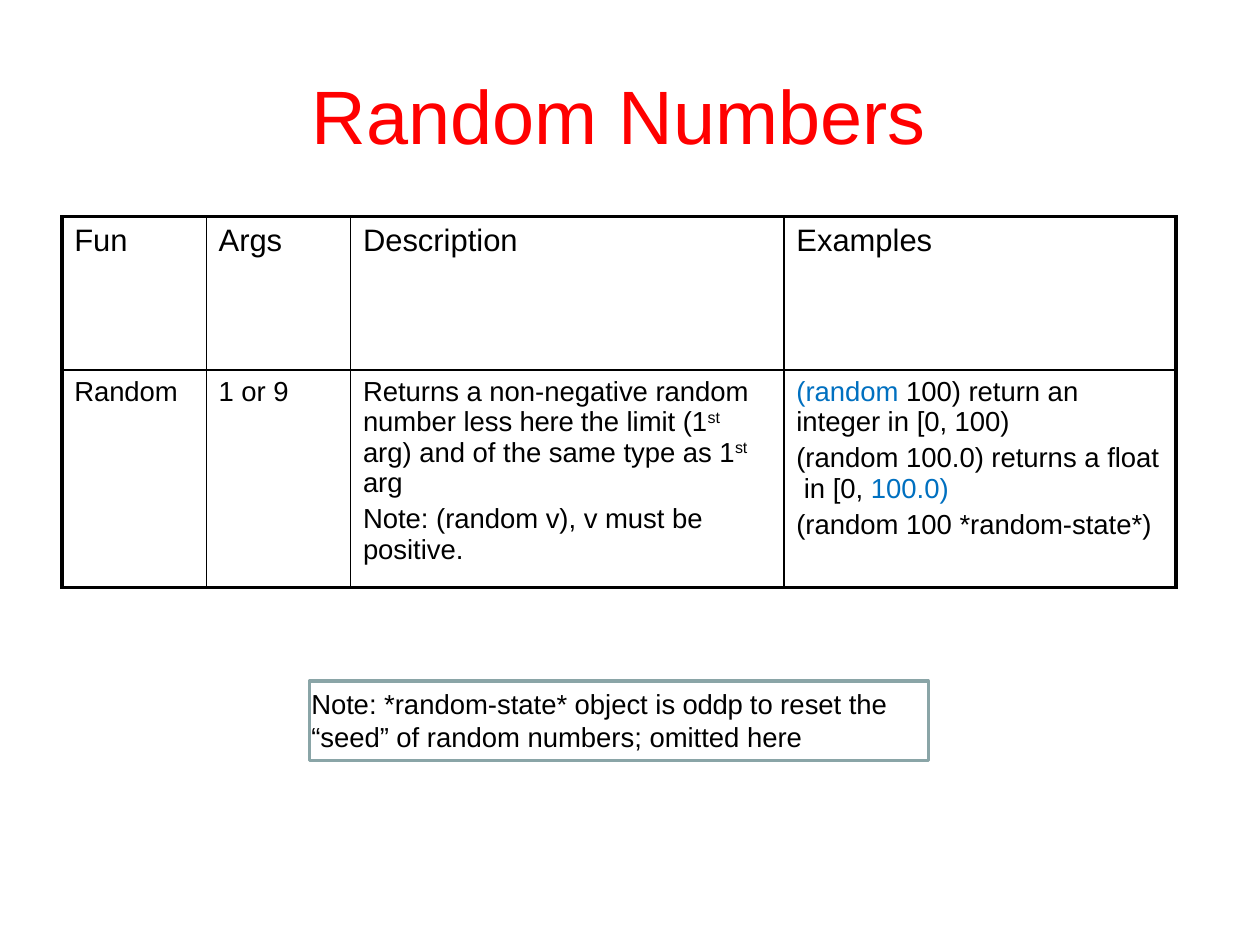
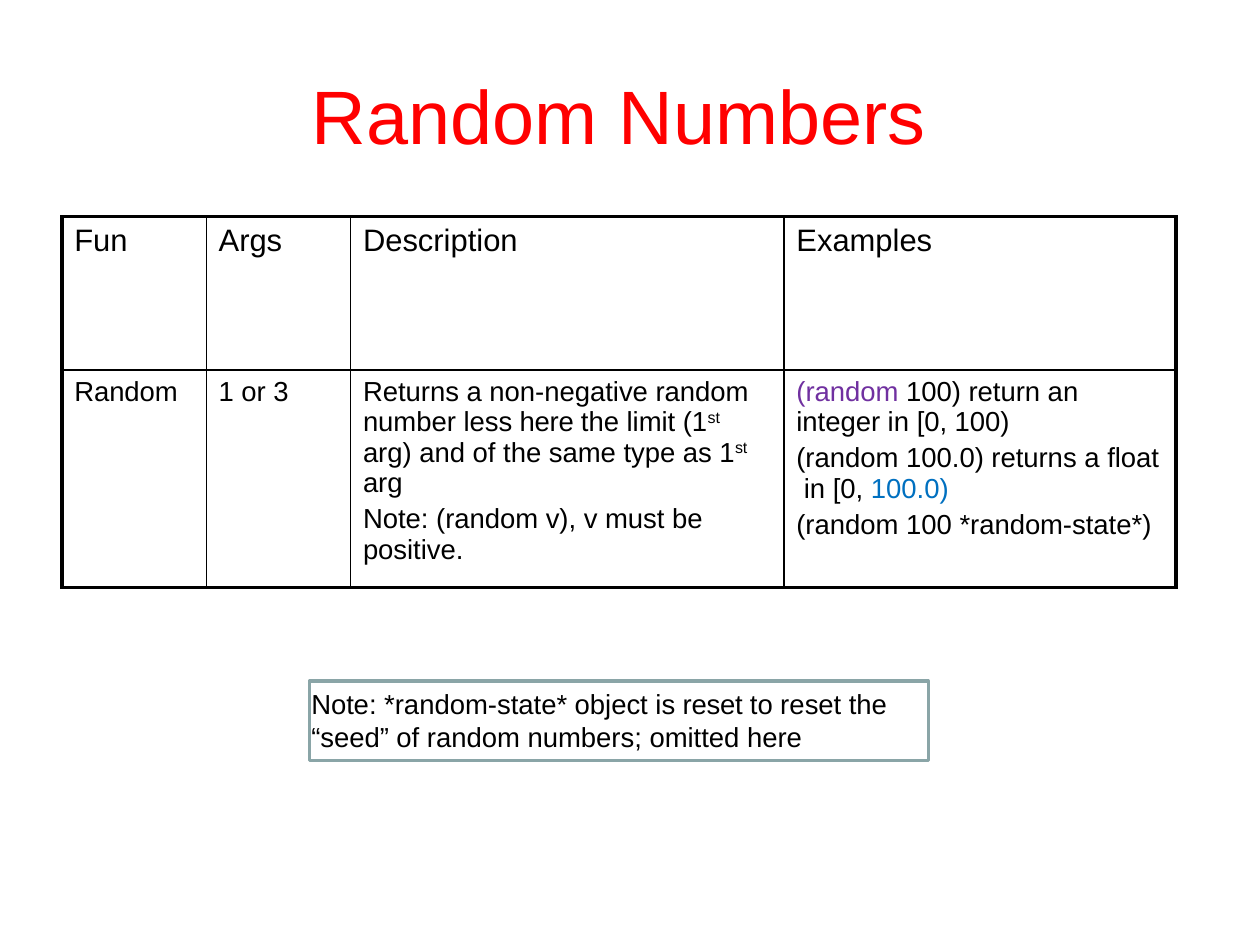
9: 9 -> 3 (281, 392)
random colour: blue -> purple (847, 392)
is oddp: oddp -> reset (713, 705)
